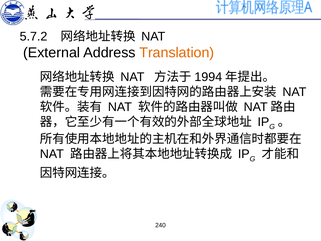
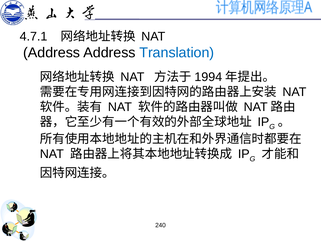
5.7.2: 5.7.2 -> 4.7.1 (33, 37)
External: External -> Address (52, 53)
Translation colour: orange -> blue (177, 53)
